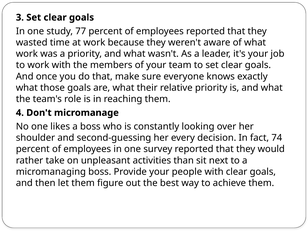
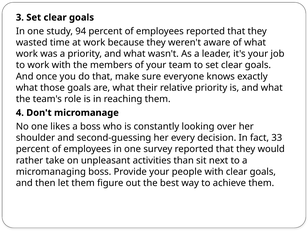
77: 77 -> 94 (81, 31)
74: 74 -> 33 (277, 138)
